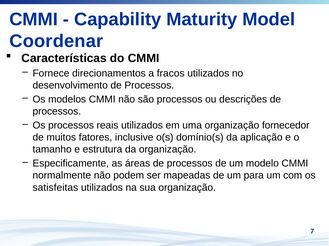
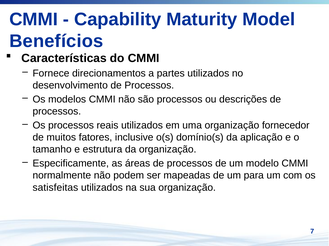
Coordenar: Coordenar -> Benefícios (56, 41)
fracos: fracos -> partes (171, 73)
